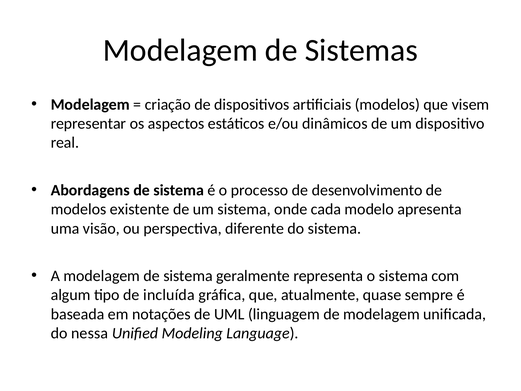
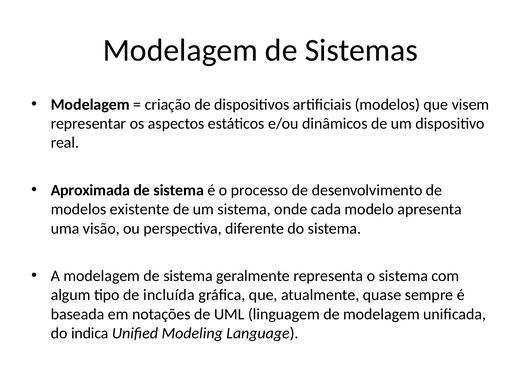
Abordagens: Abordagens -> Aproximada (90, 190)
nessa: nessa -> indica (90, 333)
